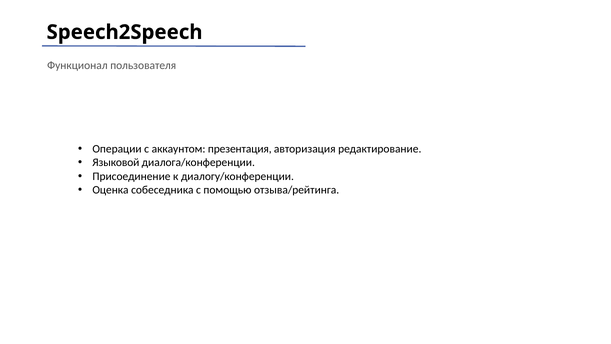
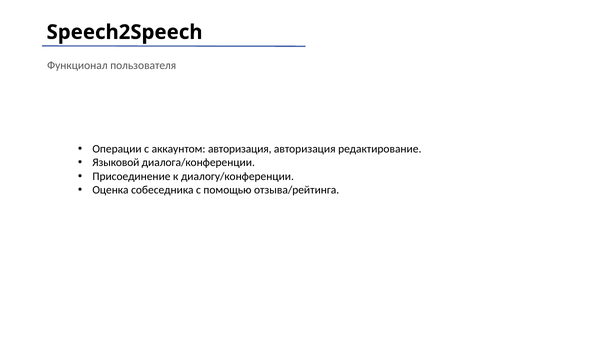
аккаунтом презентация: презентация -> авторизация (240, 149)
